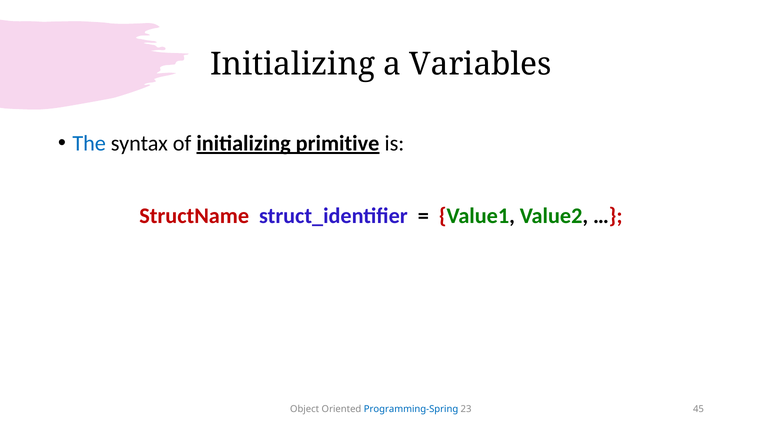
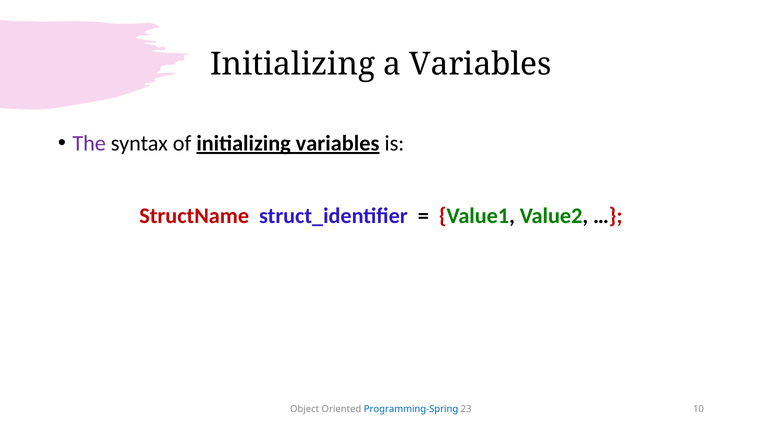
The colour: blue -> purple (89, 143)
initializing primitive: primitive -> variables (338, 143)
45: 45 -> 10 (698, 409)
